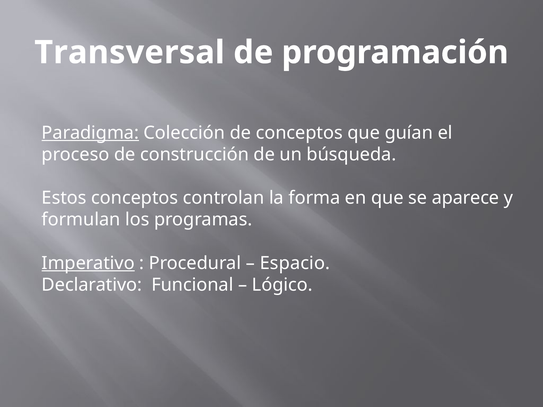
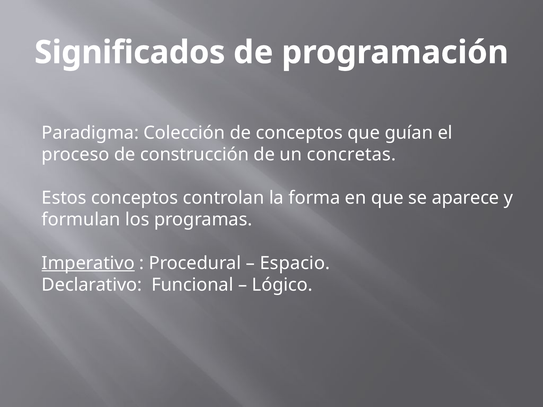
Transversal: Transversal -> Significados (130, 53)
Paradigma underline: present -> none (90, 133)
búsqueda: búsqueda -> concretas (351, 155)
